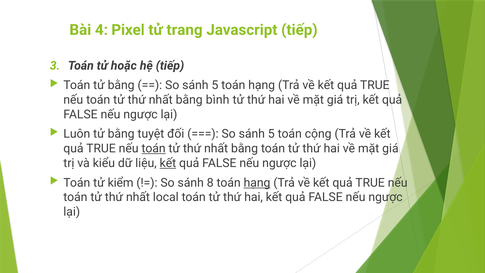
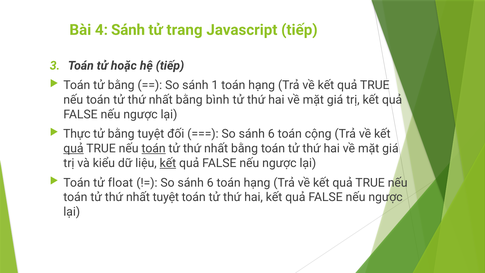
4 Pixel: Pixel -> Sánh (128, 30)
5: 5 -> 1 (215, 85)
Luôn: Luôn -> Thực (77, 134)
5: 5 -> 6 (271, 134)
quả underline: none -> present (73, 148)
kiểm: kiểm -> float (120, 183)
8: 8 -> 6 (210, 183)
hạng underline: present -> none (257, 183)
nhất local: local -> tuyệt (166, 197)
